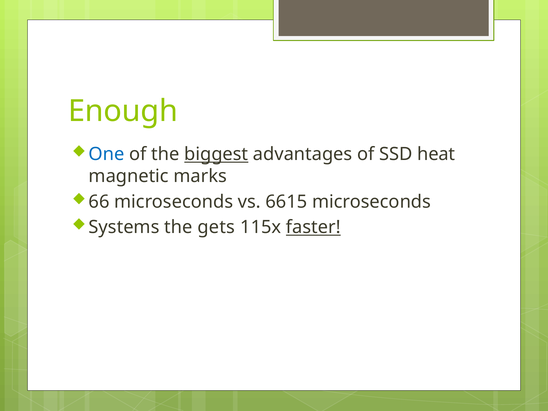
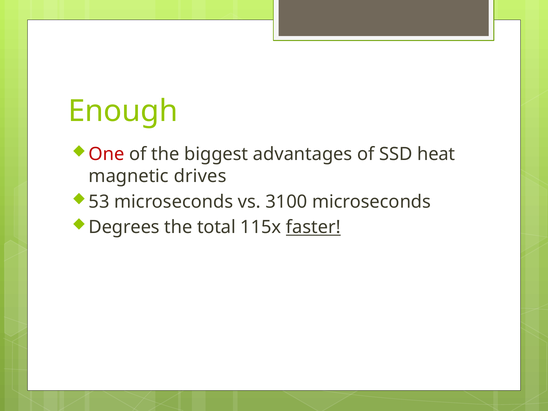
One colour: blue -> red (106, 154)
biggest underline: present -> none (216, 154)
marks: marks -> drives (200, 176)
66: 66 -> 53 (99, 202)
6615: 6615 -> 3100 (286, 202)
Systems: Systems -> Degrees (124, 227)
gets: gets -> total (216, 227)
